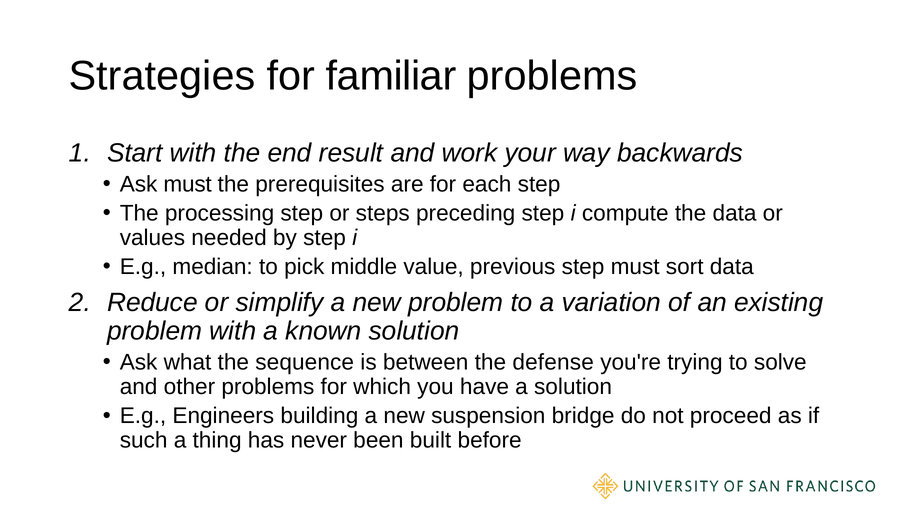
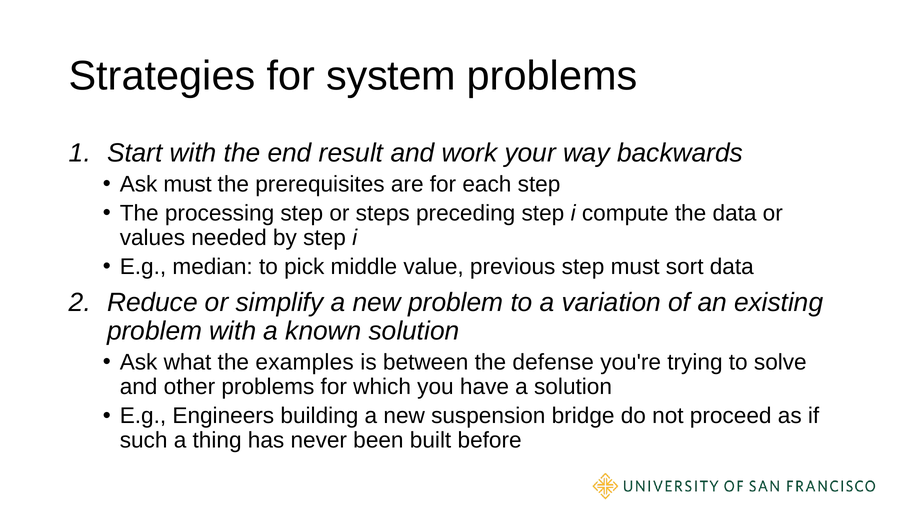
familiar: familiar -> system (391, 76)
sequence: sequence -> examples (305, 362)
